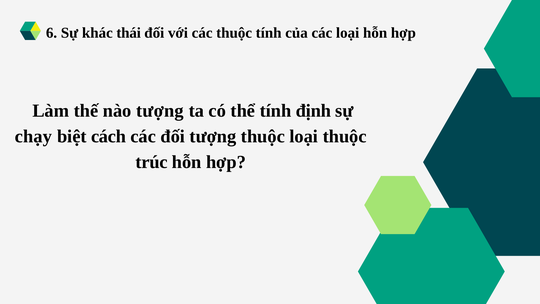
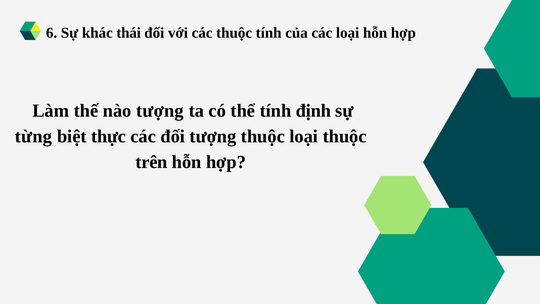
chạy: chạy -> từng (33, 136)
cách: cách -> thực (109, 136)
trúc: trúc -> trên (151, 162)
